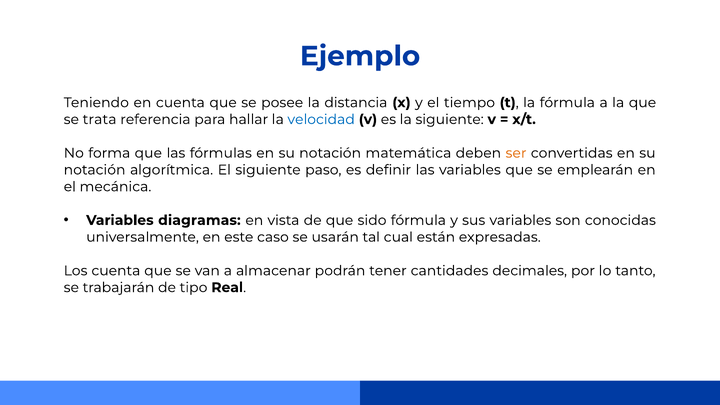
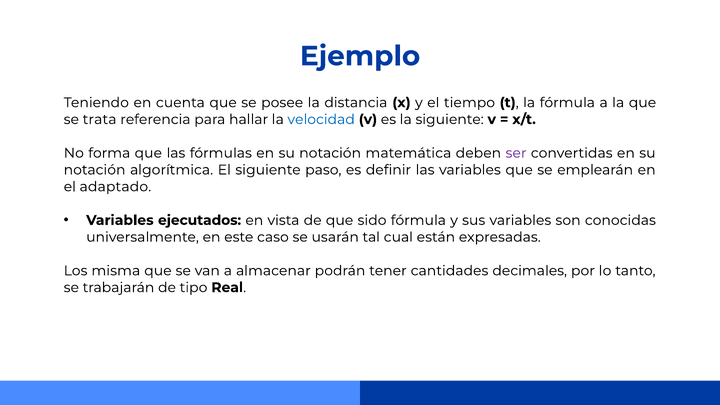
ser colour: orange -> purple (516, 153)
mecánica: mecánica -> adaptado (115, 187)
diagramas: diagramas -> ejecutados (200, 220)
Los cuenta: cuenta -> misma (116, 271)
